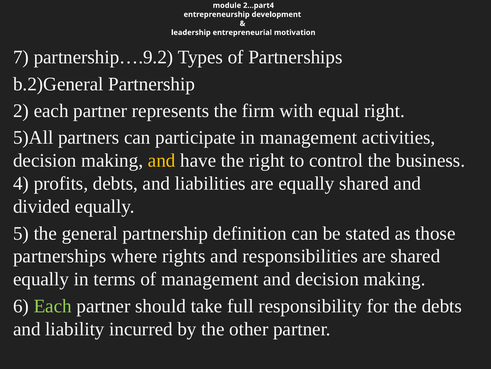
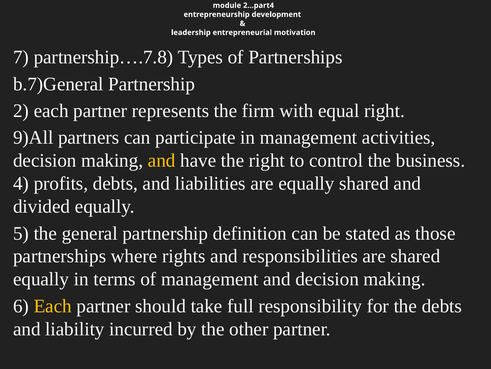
partnership….9.2: partnership….9.2 -> partnership….7.8 (104, 57)
b.2)General: b.2)General -> b.7)General (58, 84)
5)All: 5)All -> 9)All (33, 137)
Each colour: light green -> yellow (53, 306)
